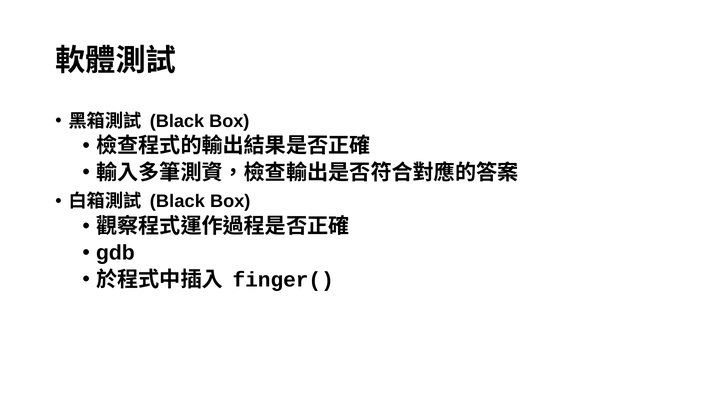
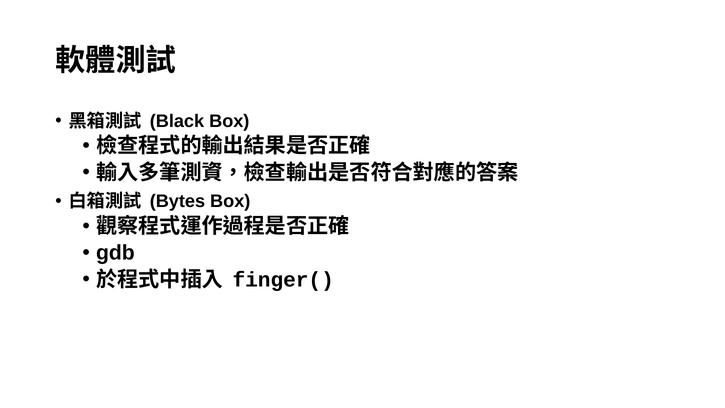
Black: Black -> Bytes (177, 201)
